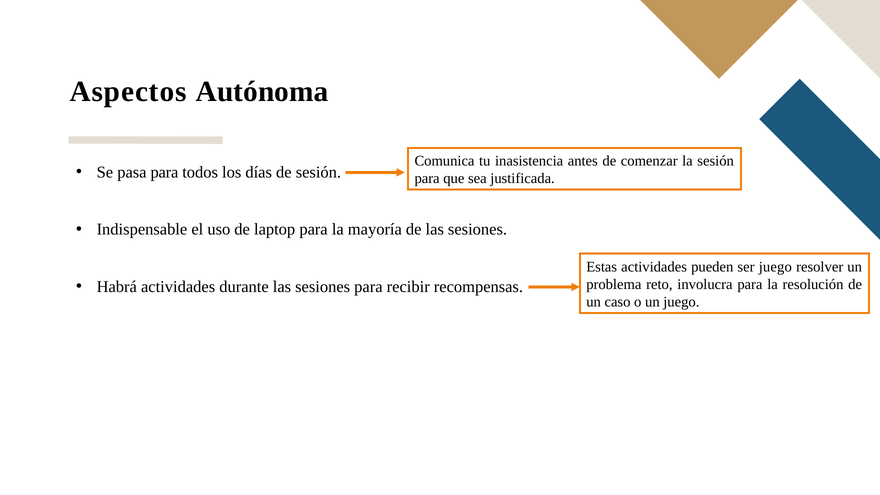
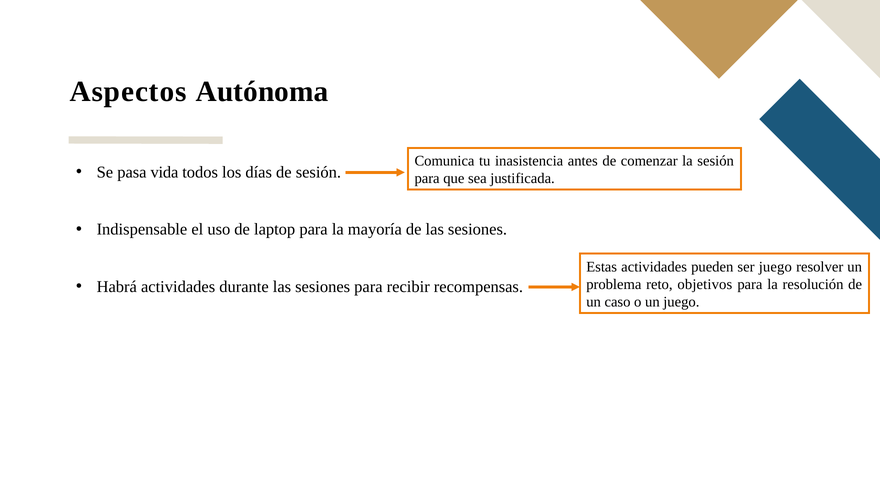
pasa para: para -> vida (164, 172)
involucra: involucra -> objetivos (705, 284)
